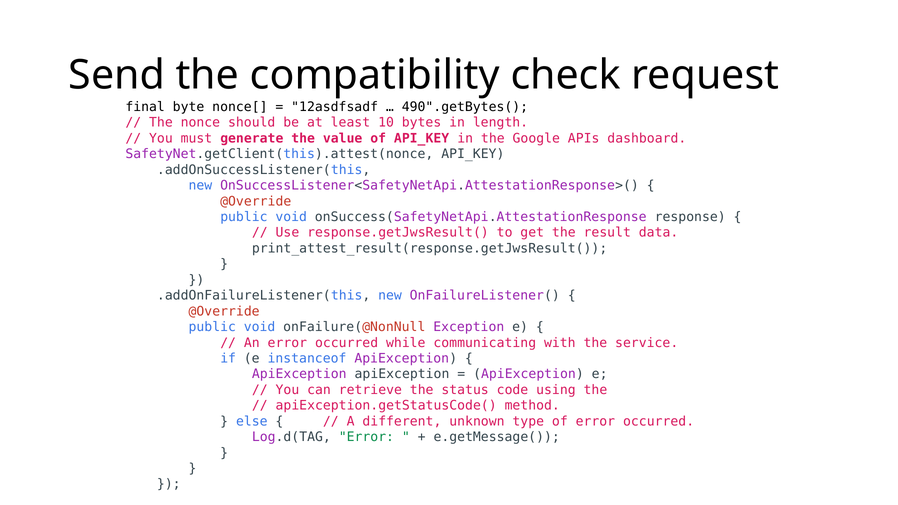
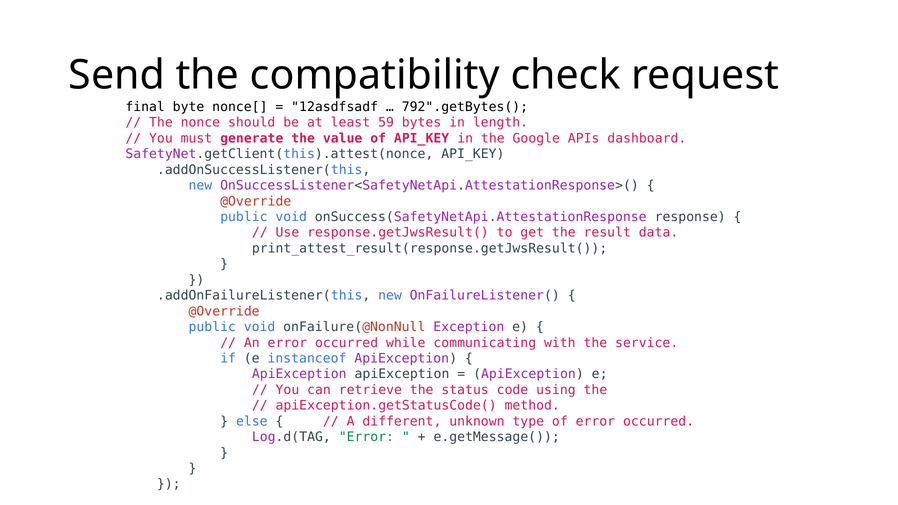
490".getBytes(: 490".getBytes( -> 792".getBytes( (465, 107)
10: 10 -> 59 (386, 123)
